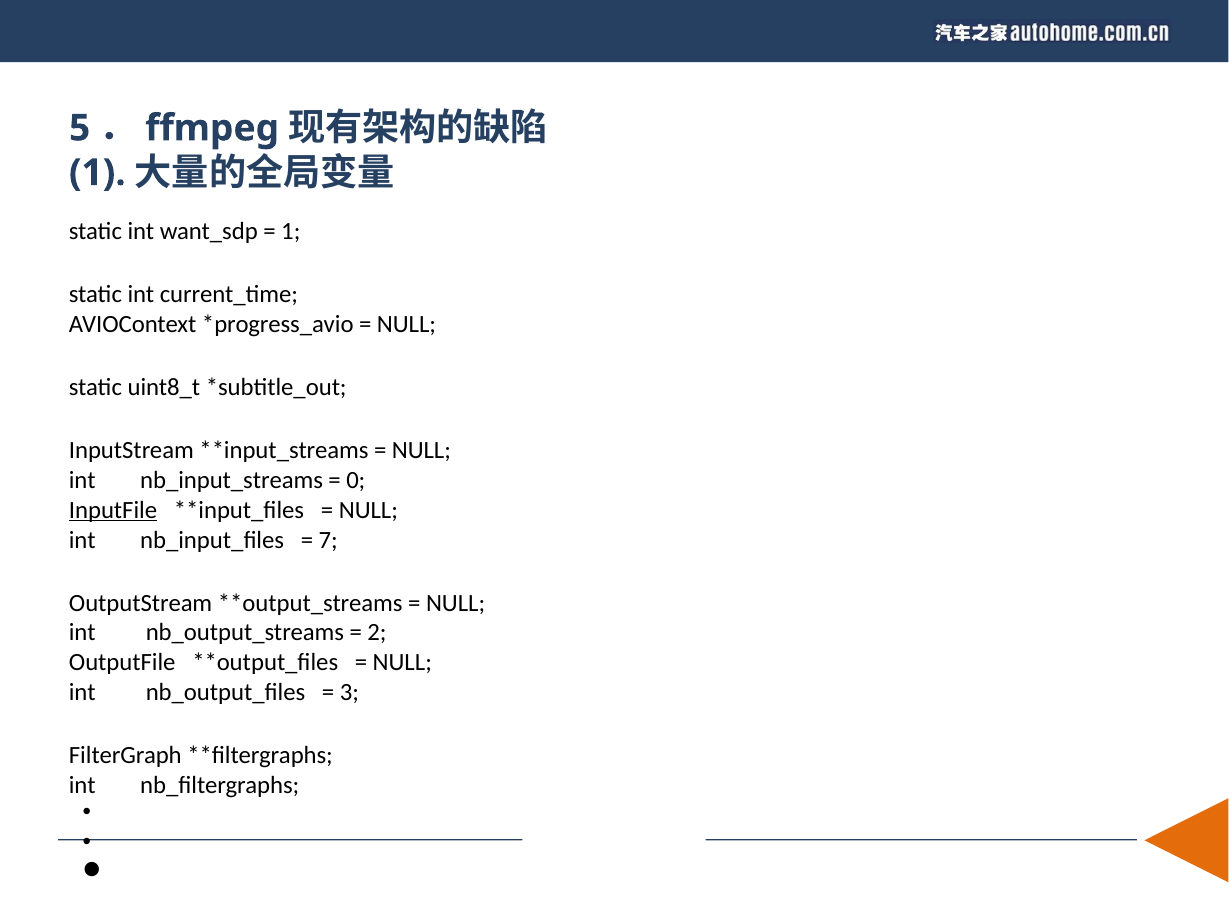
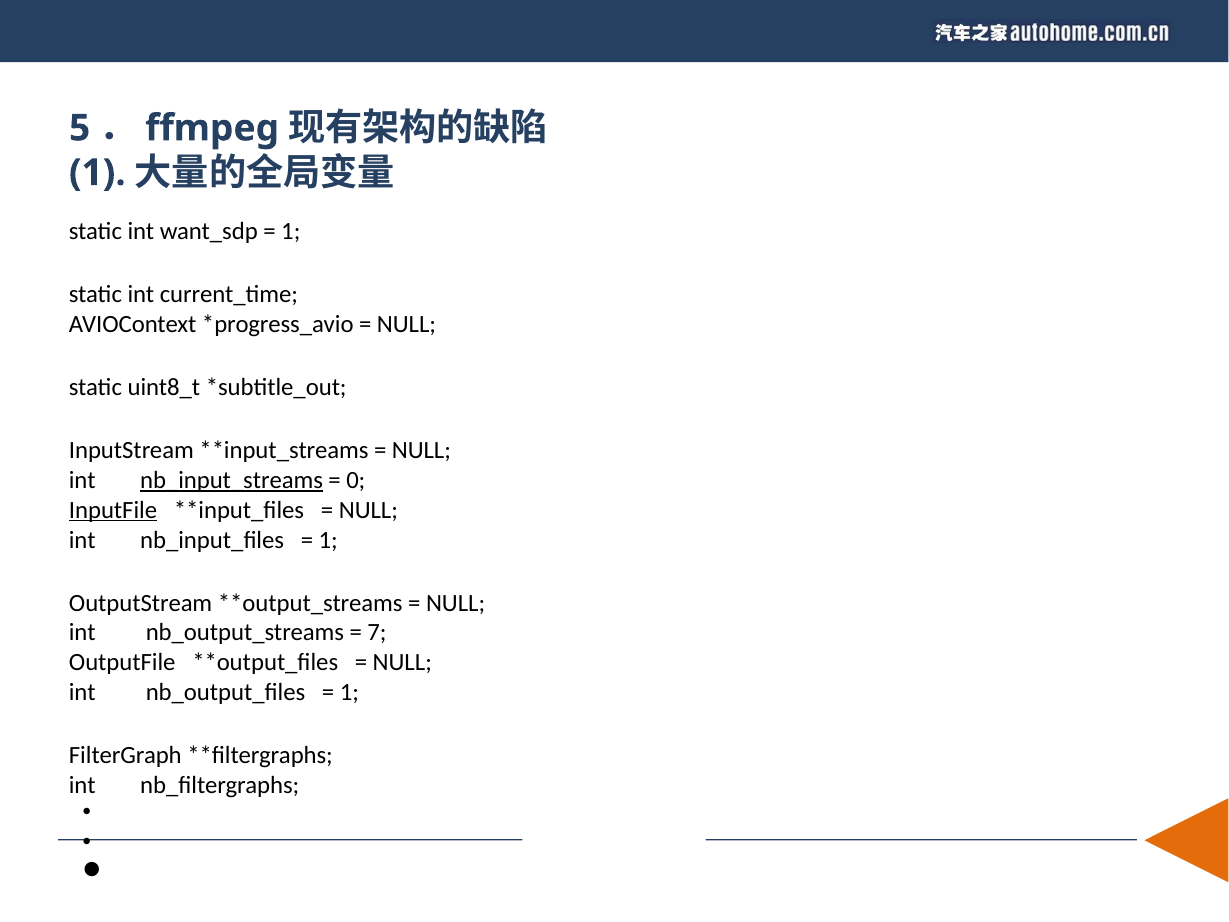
nb_input_streams underline: none -> present (232, 480)
7: 7 -> 1 (328, 540)
2: 2 -> 7 (377, 632)
3: 3 -> 1 (350, 692)
